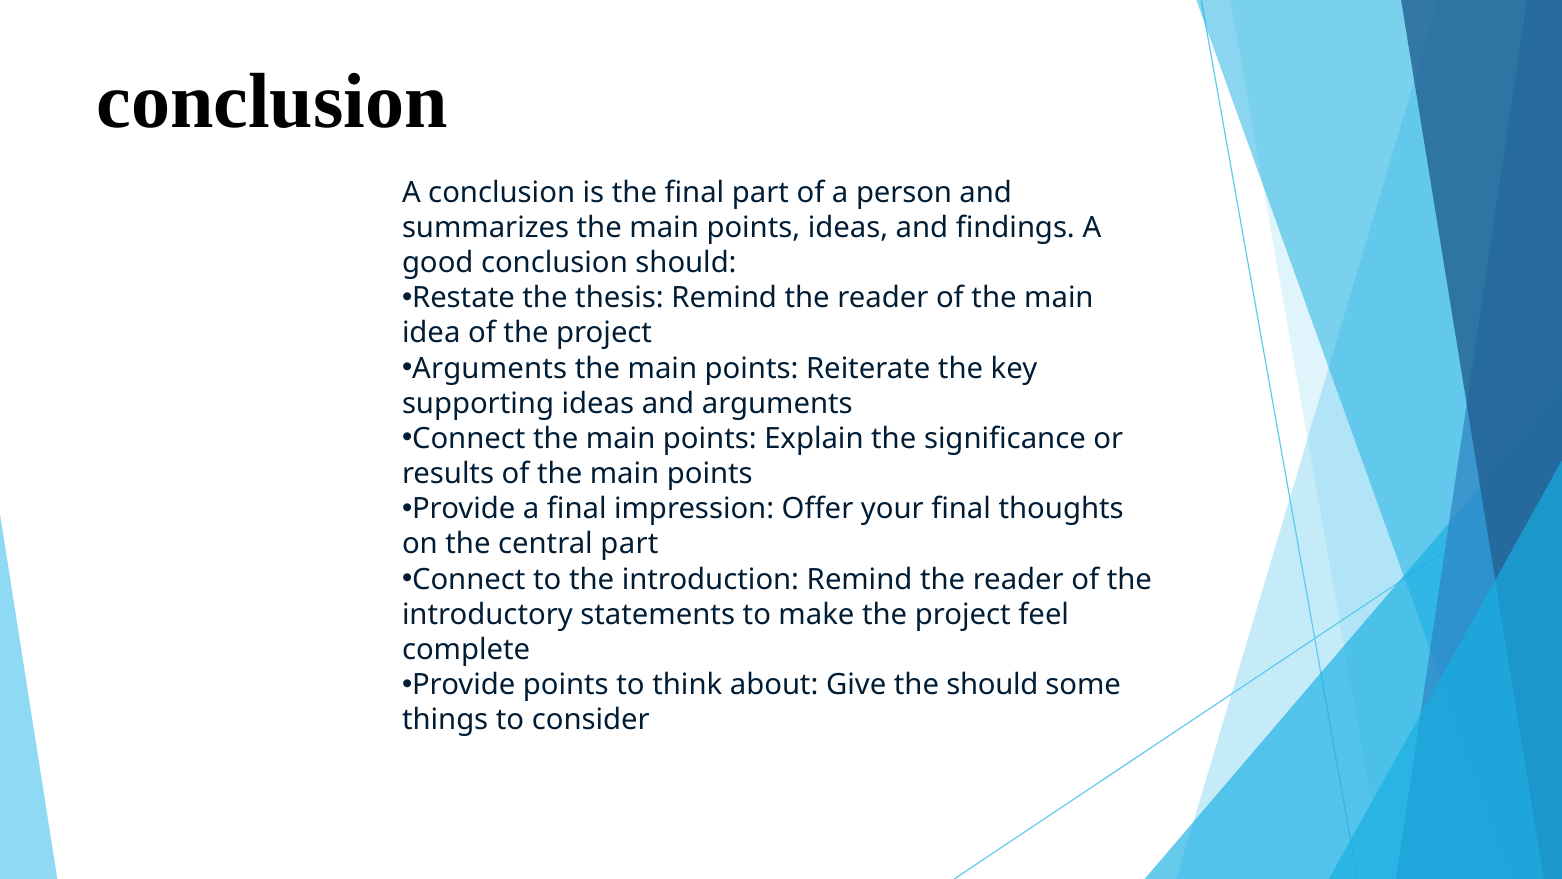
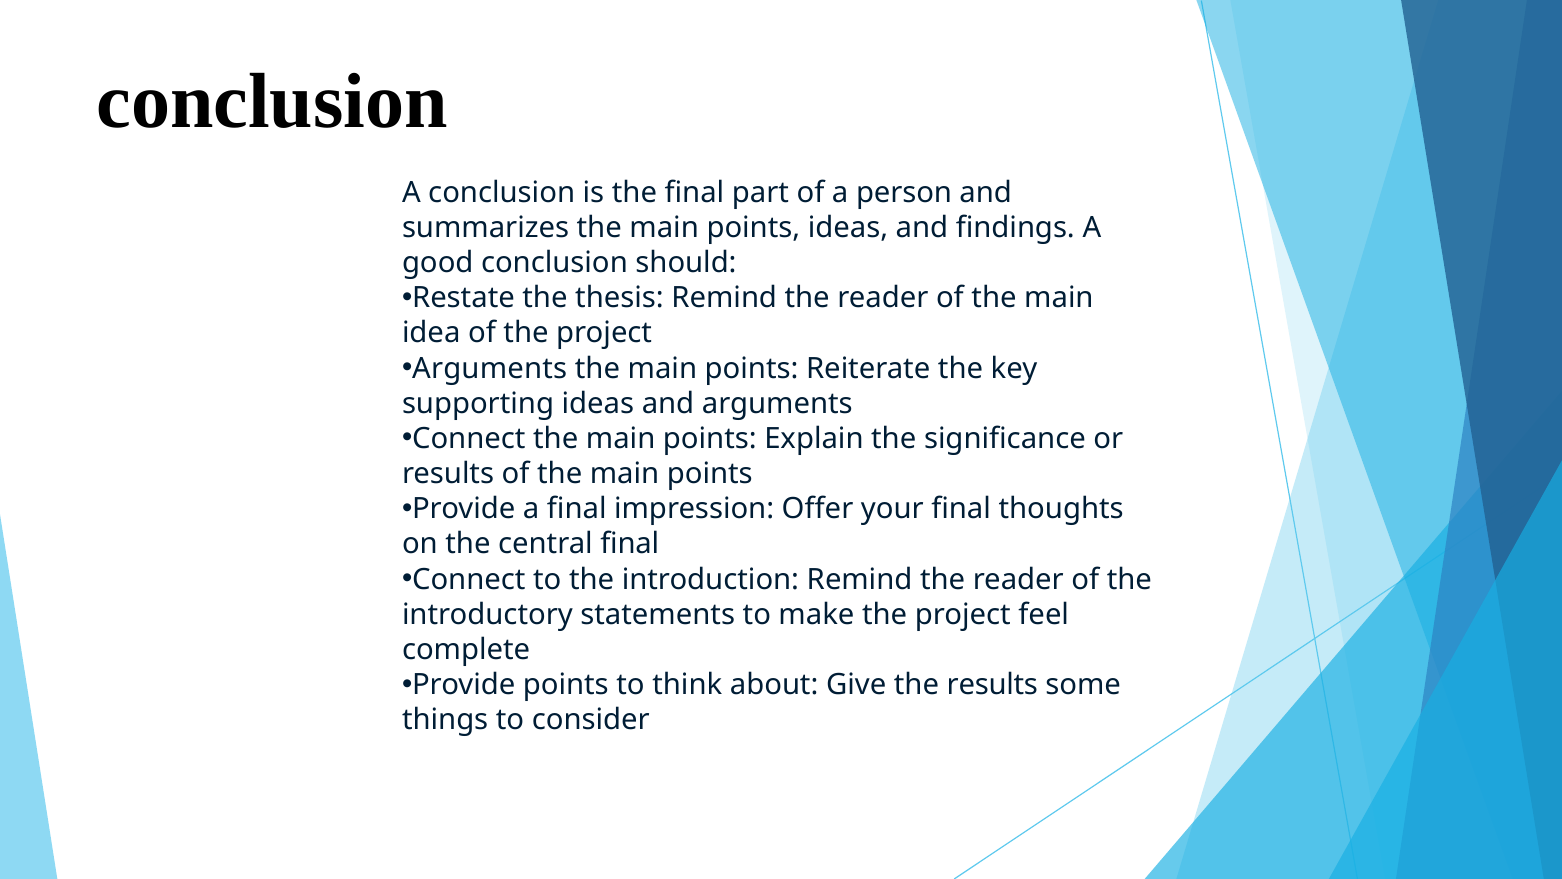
central part: part -> final (630, 544)
the should: should -> results (992, 685)
